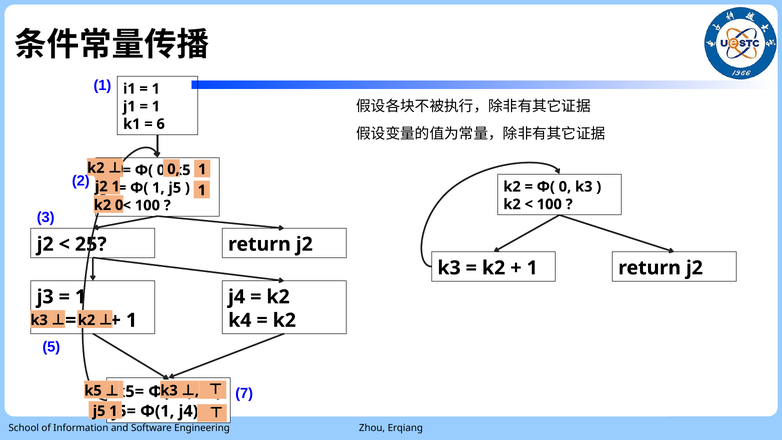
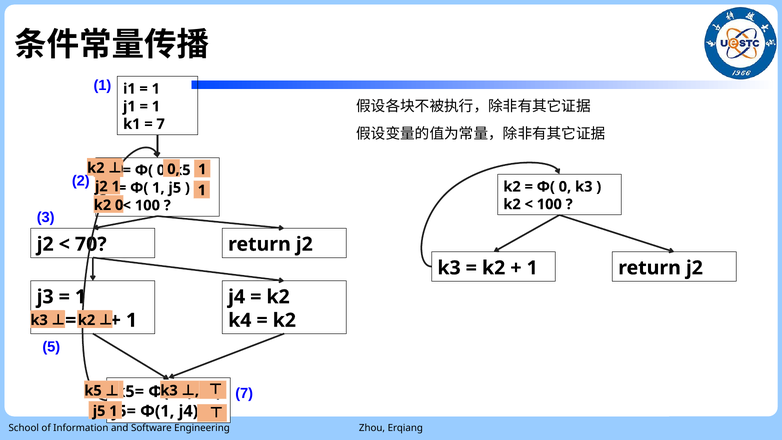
6: 6 -> 7 (161, 124)
25: 25 -> 70 (91, 244)
